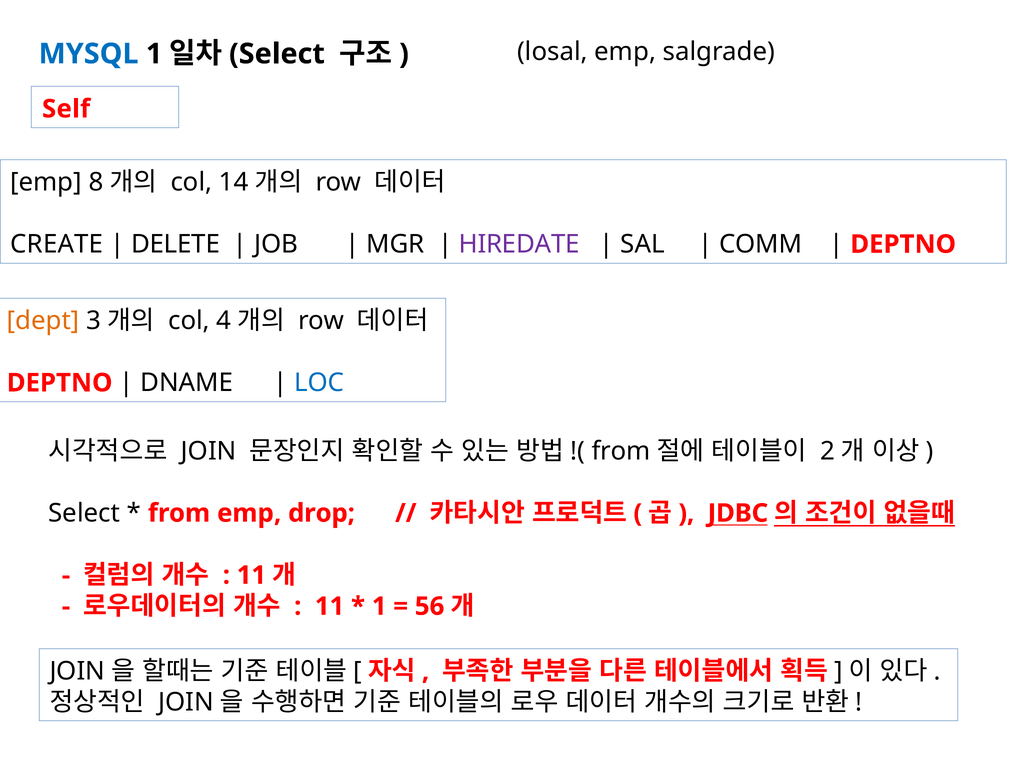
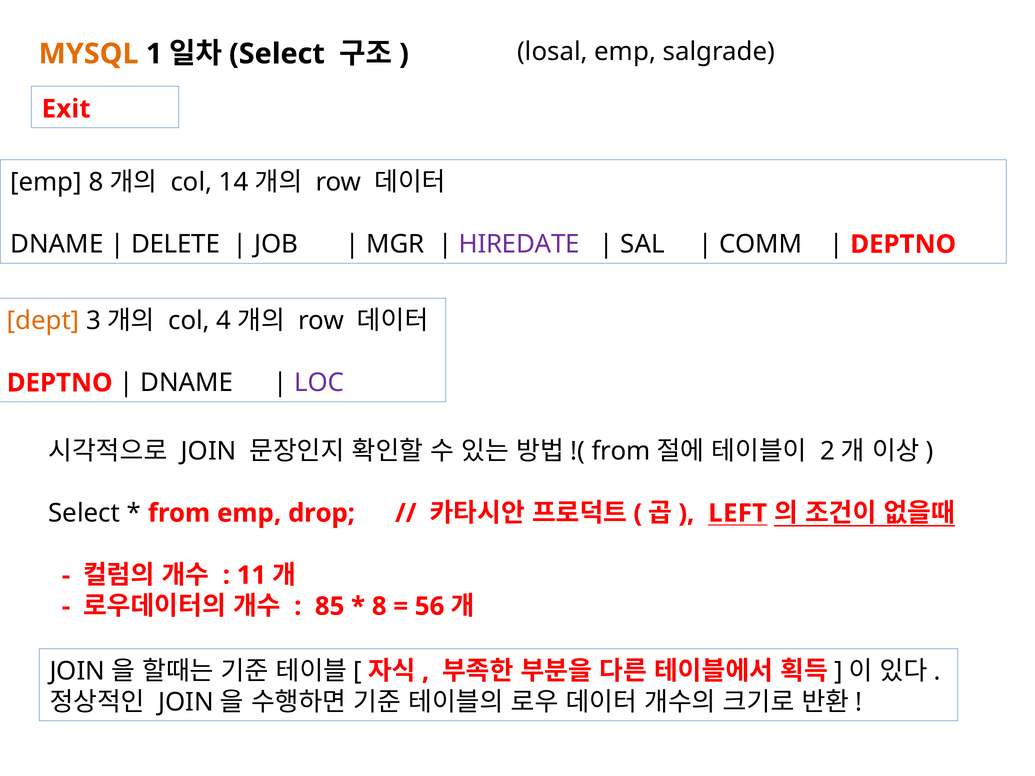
MYSQL colour: blue -> orange (89, 54)
Self: Self -> Exit (66, 109)
CREATE: CREATE -> DNAME (57, 244)
LOC colour: blue -> purple (319, 383)
JDBC: JDBC -> LEFT (738, 513)
11: 11 -> 85 (330, 607)
1: 1 -> 8 (379, 607)
